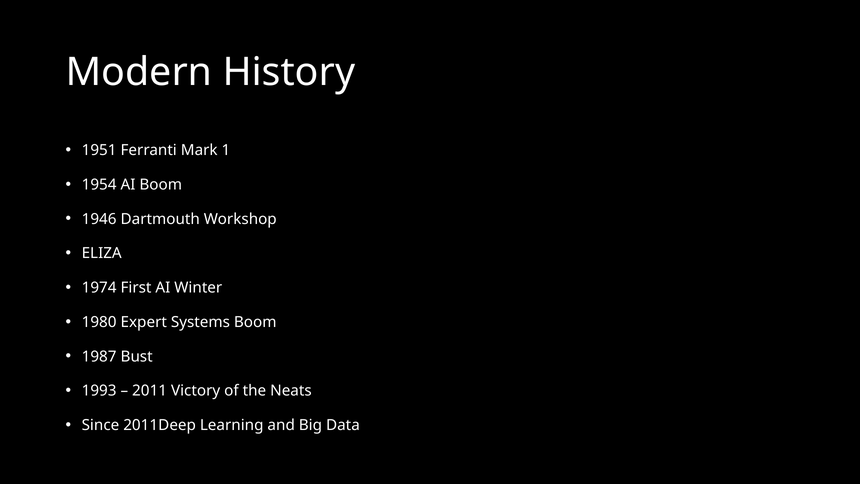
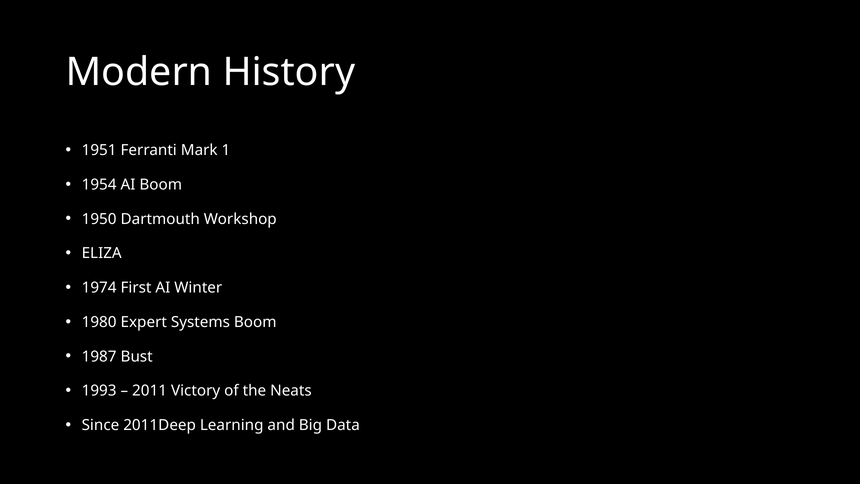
1946: 1946 -> 1950 (99, 219)
